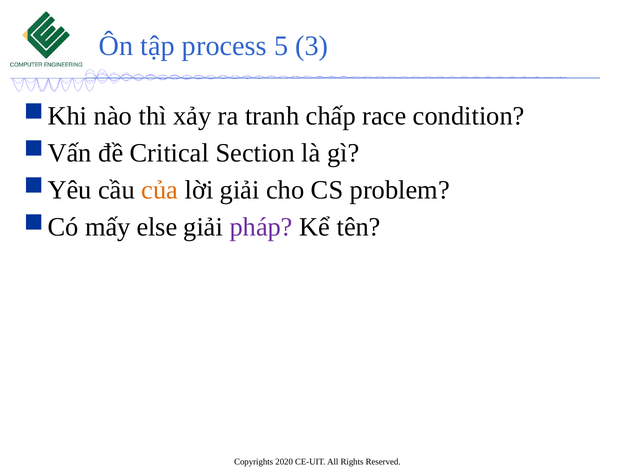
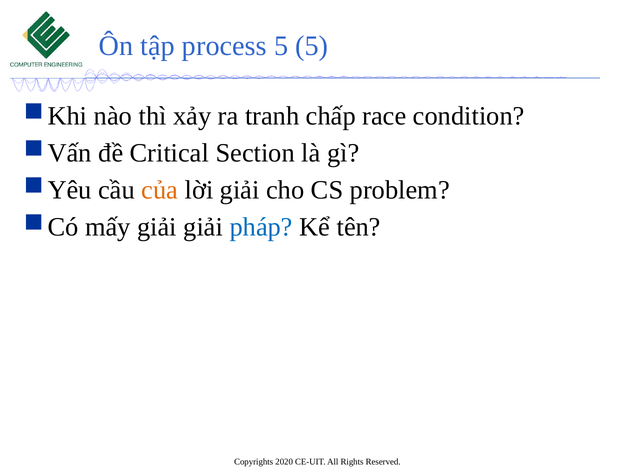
5 3: 3 -> 5 (312, 46)
mấy else: else -> giải (157, 227)
pháp colour: purple -> blue (261, 227)
